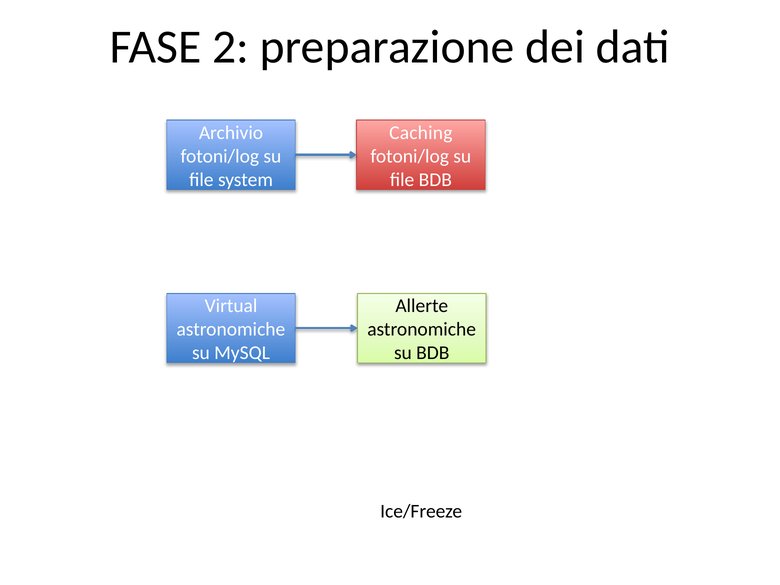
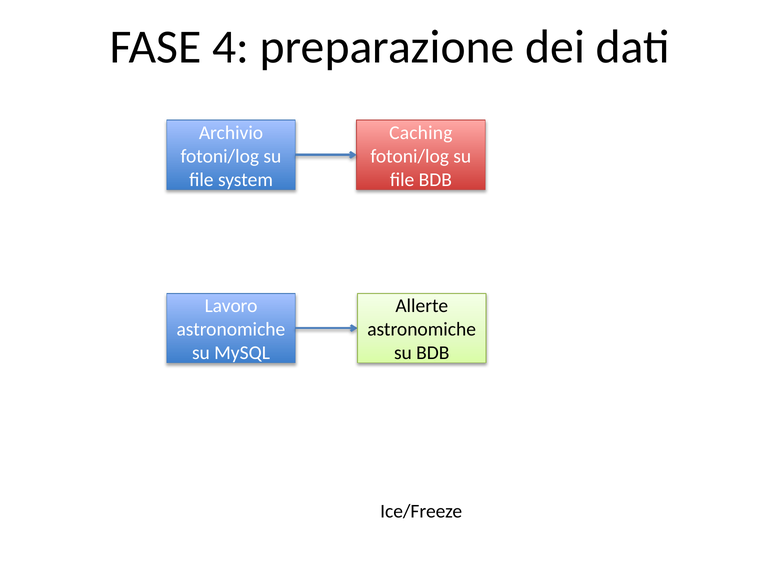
2: 2 -> 4 (231, 47)
Virtual: Virtual -> Lavoro (231, 306)
